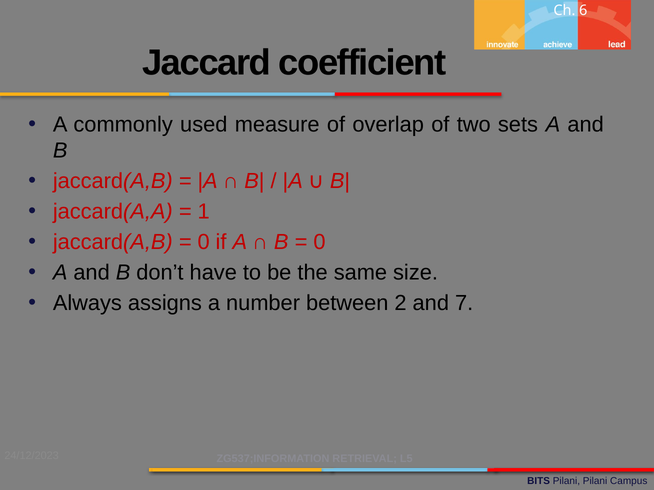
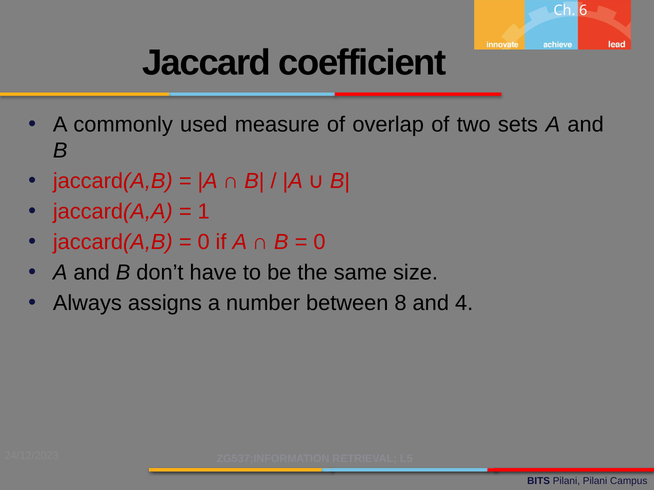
2: 2 -> 8 (400, 303)
7: 7 -> 4 (464, 303)
